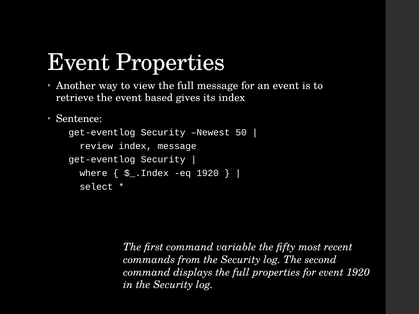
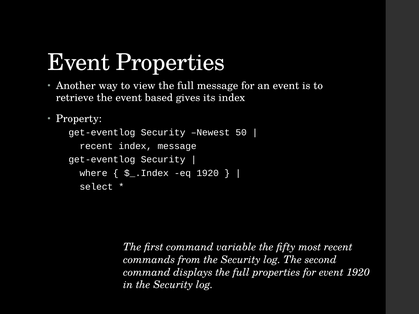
Sentence: Sentence -> Property (79, 119)
review: review -> recent (96, 146)
